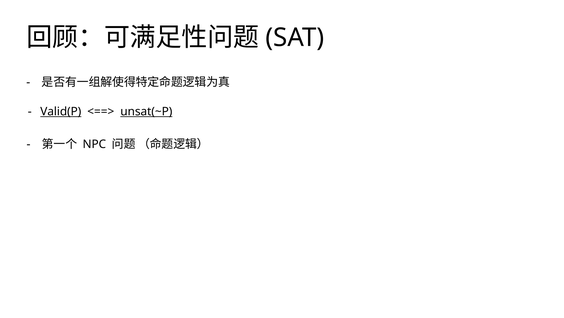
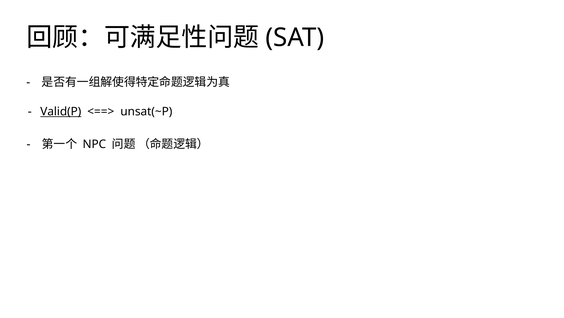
unsat(~P underline: present -> none (146, 111)
